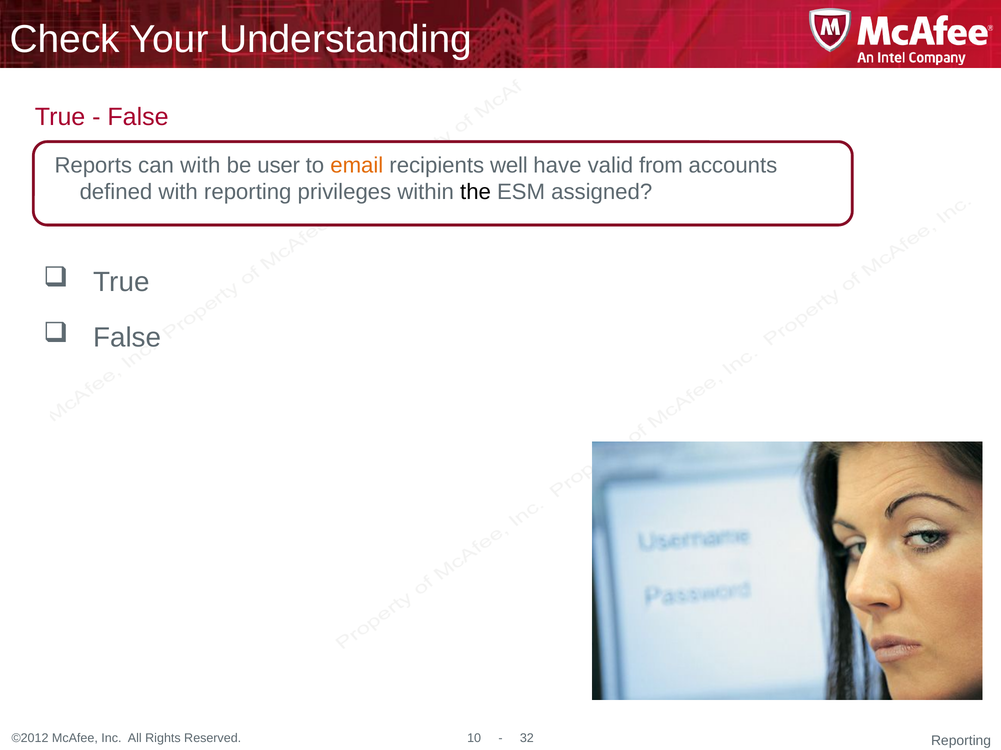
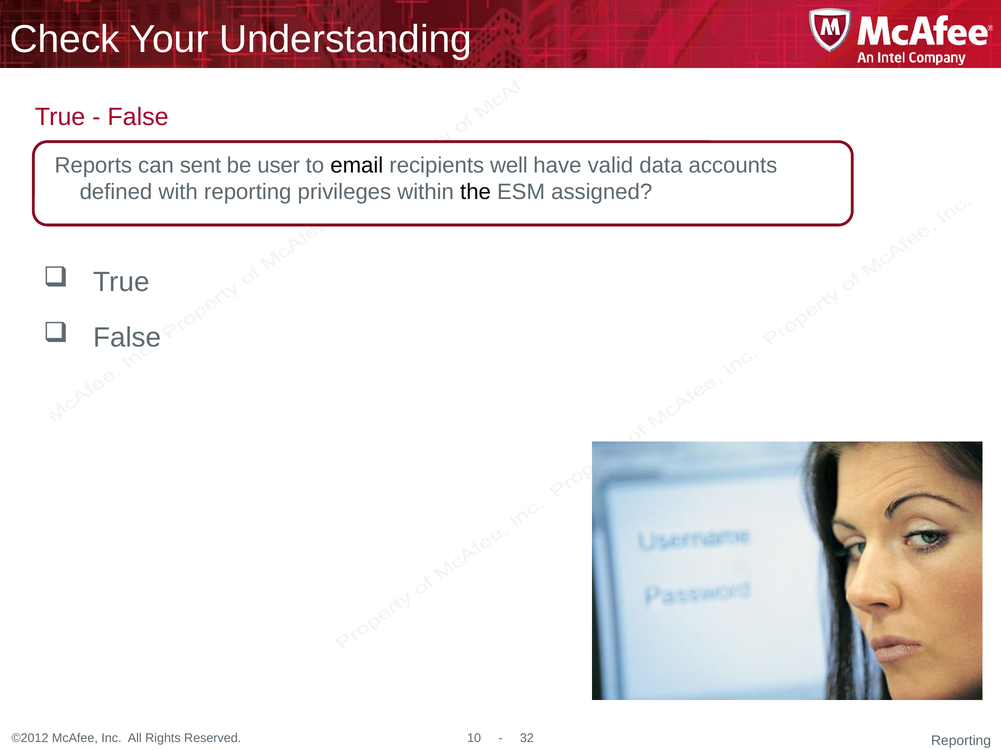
can with: with -> sent (201, 165)
email colour: orange -> black (357, 165)
from: from -> data (661, 165)
